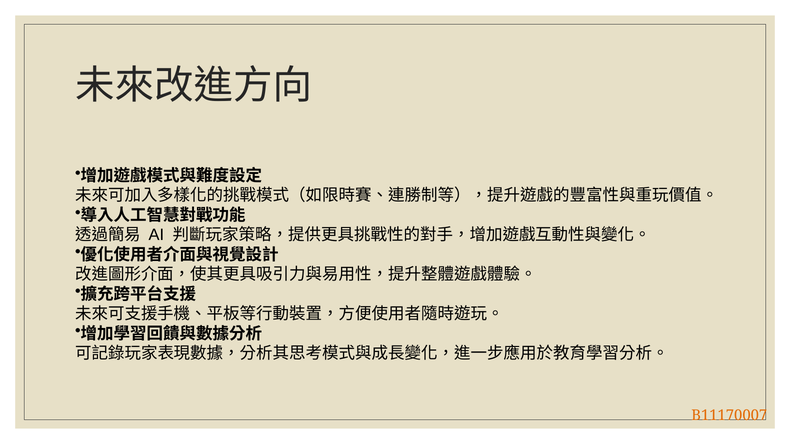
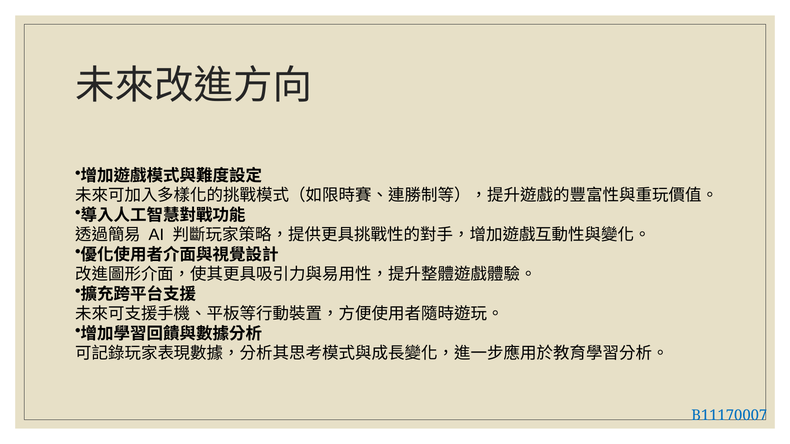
B11170007 colour: orange -> blue (729, 416)
